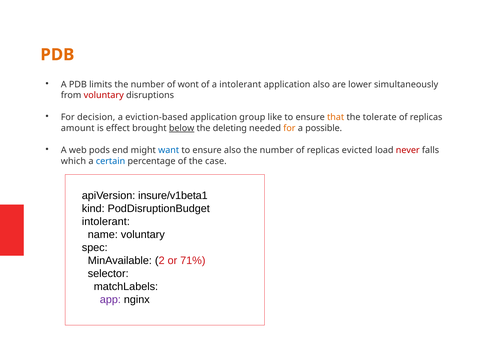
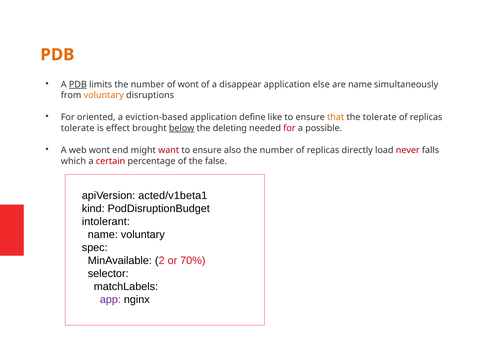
PDB underline: none -> present (78, 84)
a intolerant: intolerant -> disappear (240, 84)
application also: also -> else (321, 84)
are lower: lower -> name (360, 84)
voluntary colour: red -> orange (104, 95)
decision: decision -> oriented (96, 117)
group: group -> define (252, 117)
amount: amount -> tolerate (78, 128)
for colour: orange -> red (289, 128)
web pods: pods -> wont (99, 150)
want colour: blue -> red (169, 150)
evicted: evicted -> directly (357, 150)
certain colour: blue -> red (111, 161)
case: case -> false (216, 161)
insure/v1beta1: insure/v1beta1 -> acted/v1beta1 (173, 196)
71%: 71% -> 70% (193, 261)
